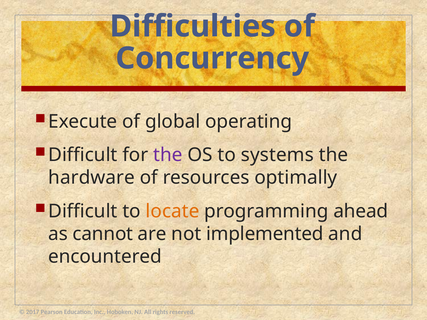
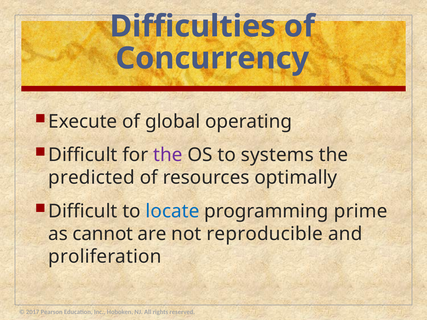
hardware: hardware -> predicted (91, 178)
locate colour: orange -> blue (173, 211)
ahead: ahead -> prime (361, 211)
implemented: implemented -> reproducible (265, 234)
encountered: encountered -> proliferation (105, 257)
